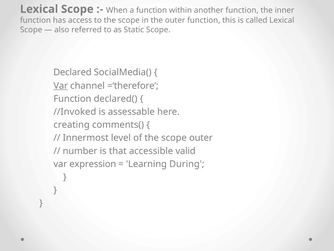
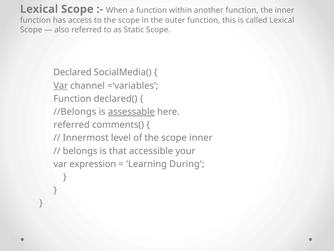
=‘therefore: =‘therefore -> =‘variables (133, 86)
//Invoked: //Invoked -> //Belongs (75, 112)
assessable underline: none -> present (131, 112)
creating: creating -> referred (72, 125)
scope outer: outer -> inner (201, 138)
number: number -> belongs (80, 151)
valid: valid -> your (185, 151)
